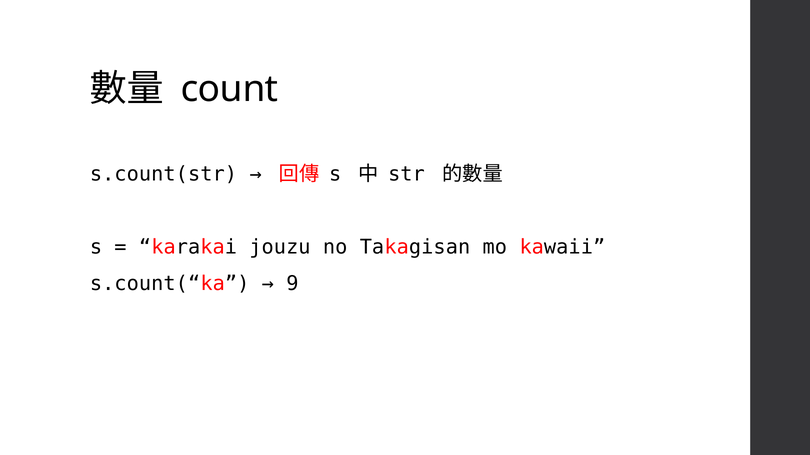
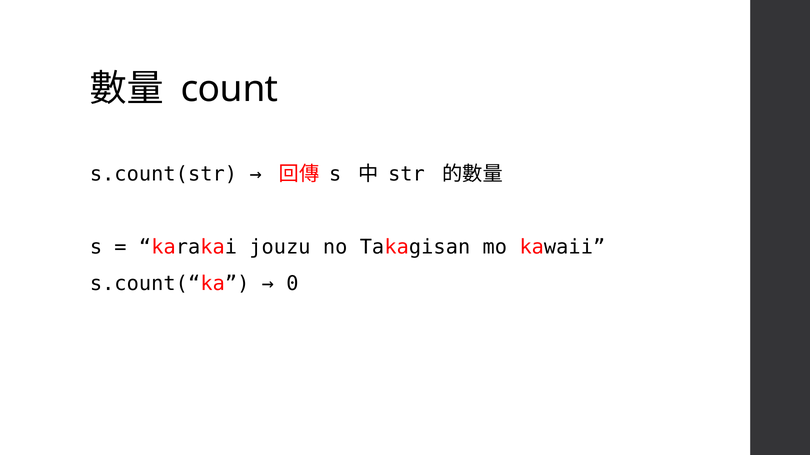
9: 9 -> 0 (292, 284)
